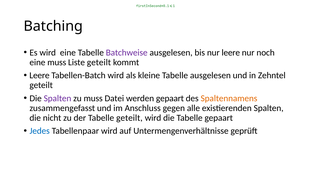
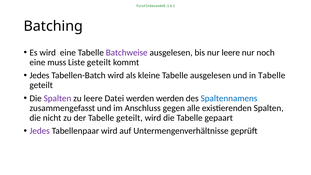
Leere: Leere -> Jedes (39, 75)
in Zehntel: Zehntel -> Tabelle (272, 75)
zu muss: muss -> leere (93, 98)
werden gepaart: gepaart -> werden (170, 98)
Spaltennamens colour: orange -> blue (229, 98)
Jedes colour: blue -> purple (40, 131)
